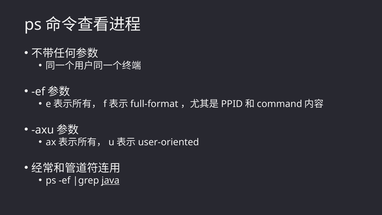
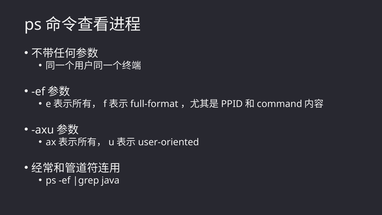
java underline: present -> none (110, 180)
